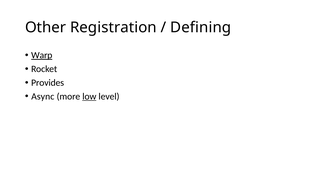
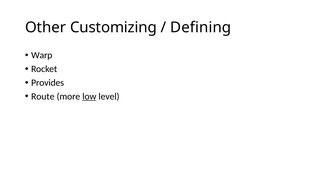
Registration: Registration -> Customizing (113, 28)
Warp underline: present -> none (42, 55)
Async: Async -> Route (43, 97)
